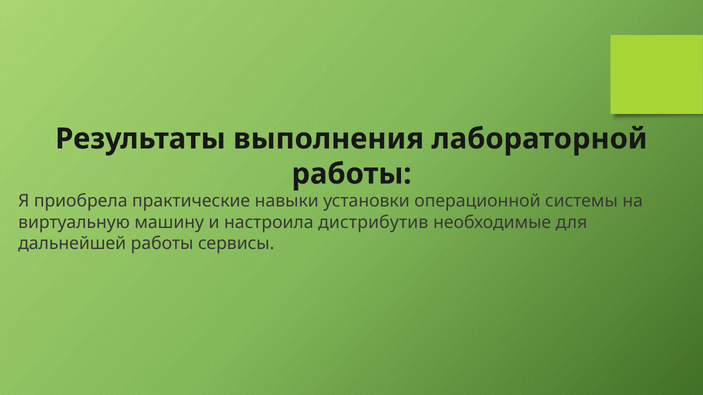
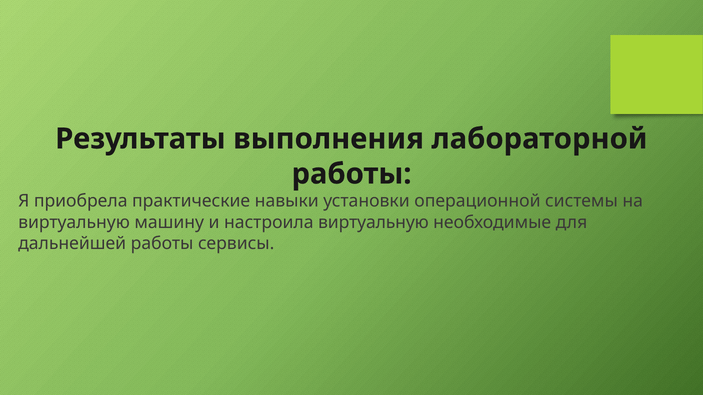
настроила дистрибутив: дистрибутив -> виртуальную (373, 223)
